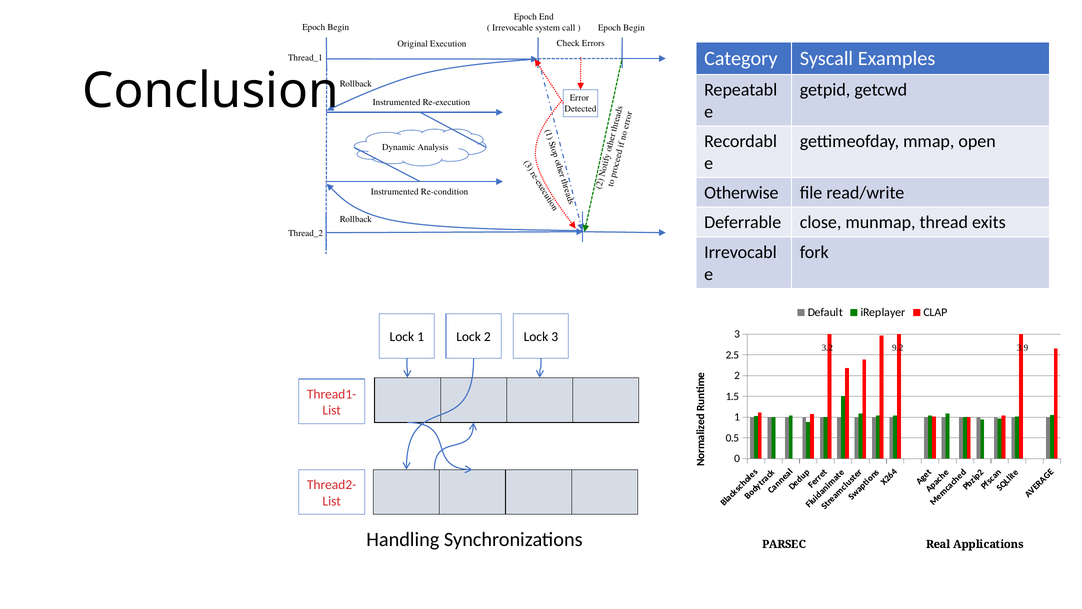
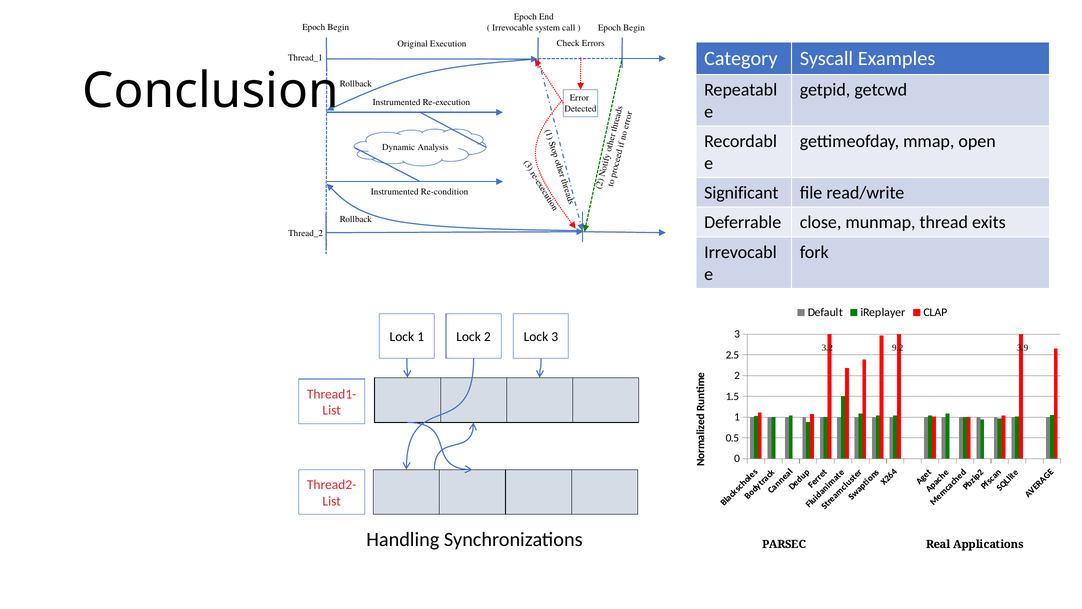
Otherwise: Otherwise -> Significant (741, 193)
